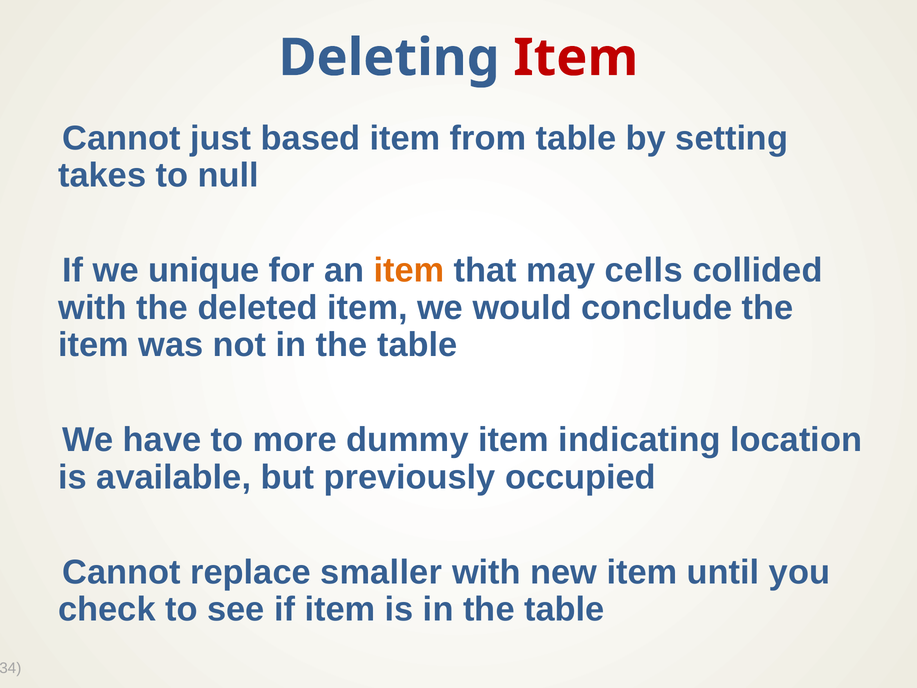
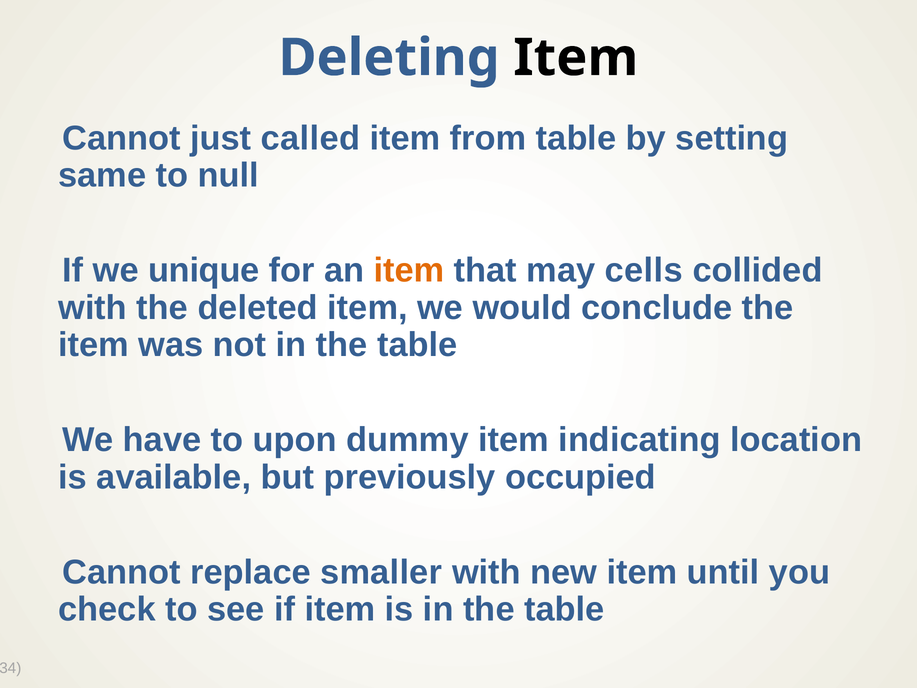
Item colour: red -> black (576, 58)
based: based -> called (310, 138)
takes: takes -> same (102, 175)
more: more -> upon (295, 440)
